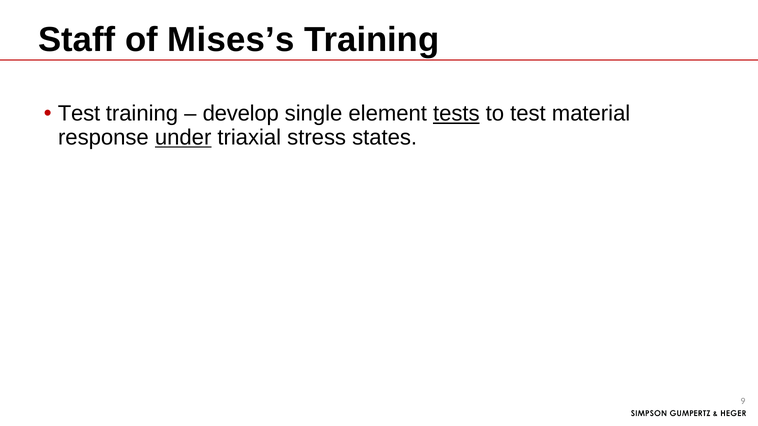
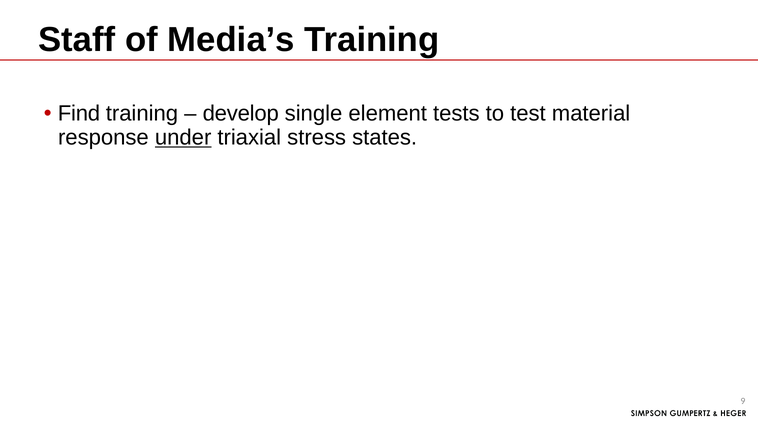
Mises’s: Mises’s -> Media’s (231, 40)
Test: Test -> Find (79, 114)
tests underline: present -> none (456, 114)
